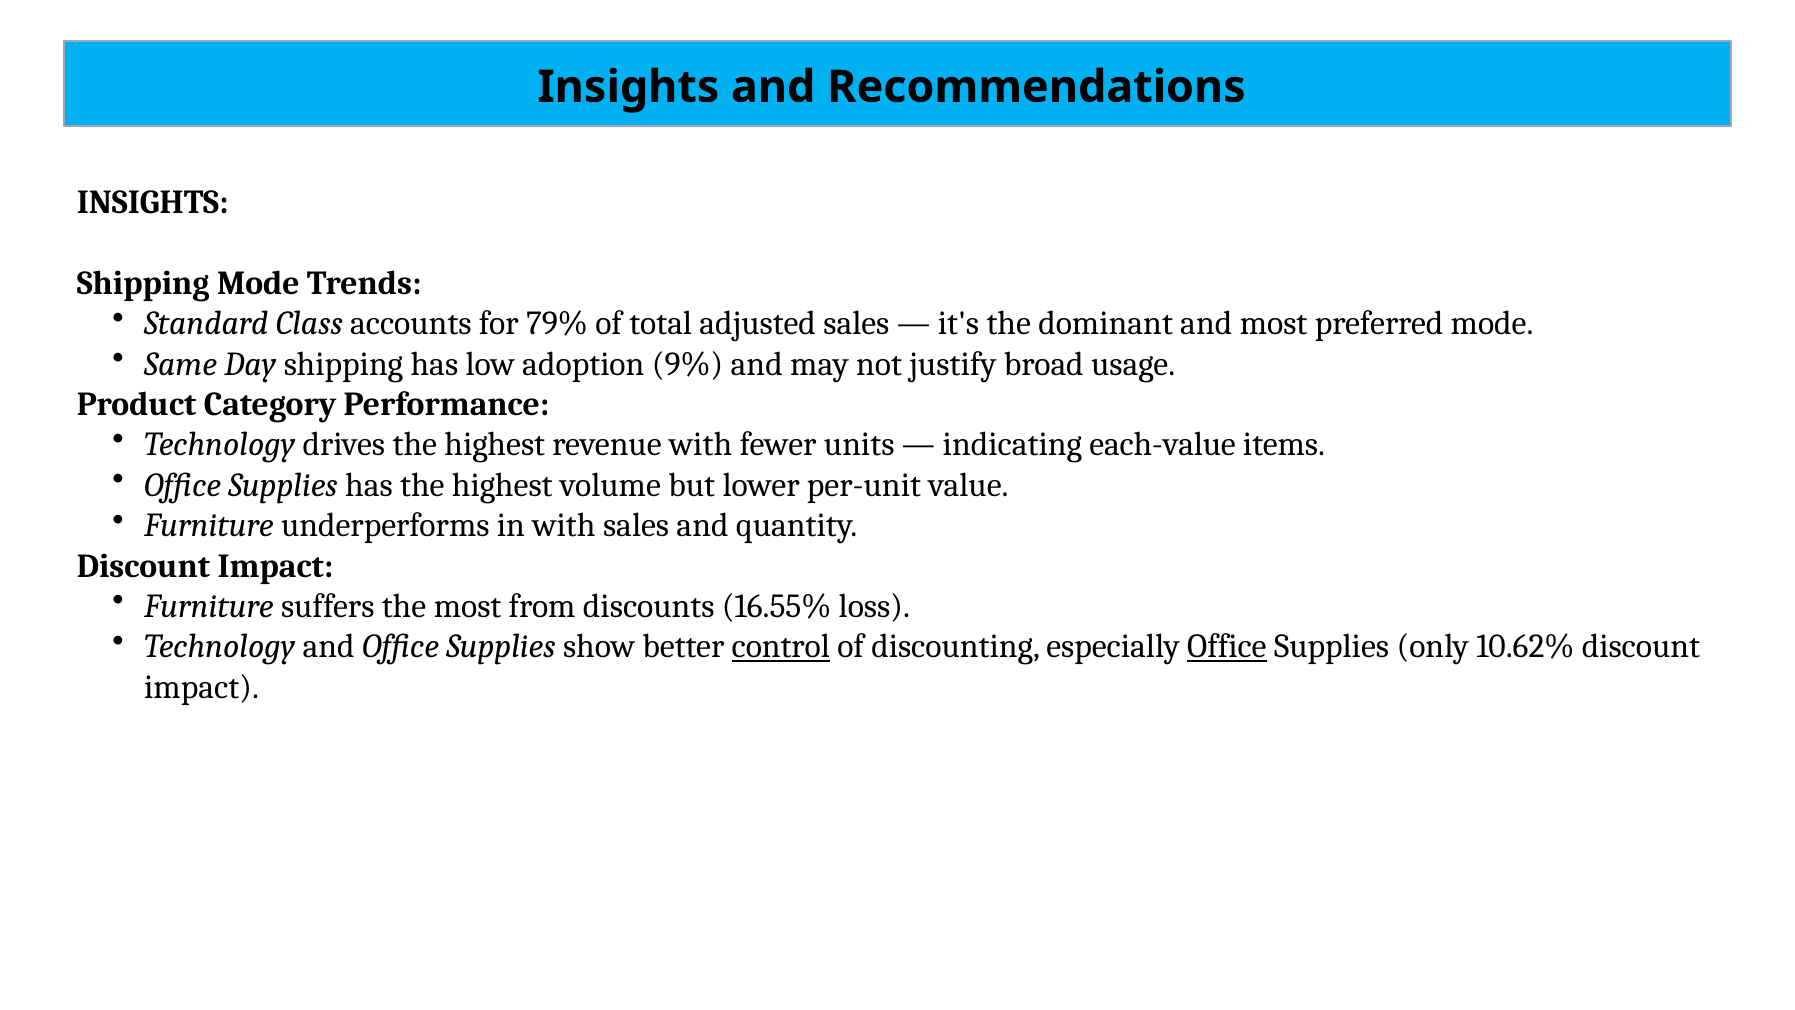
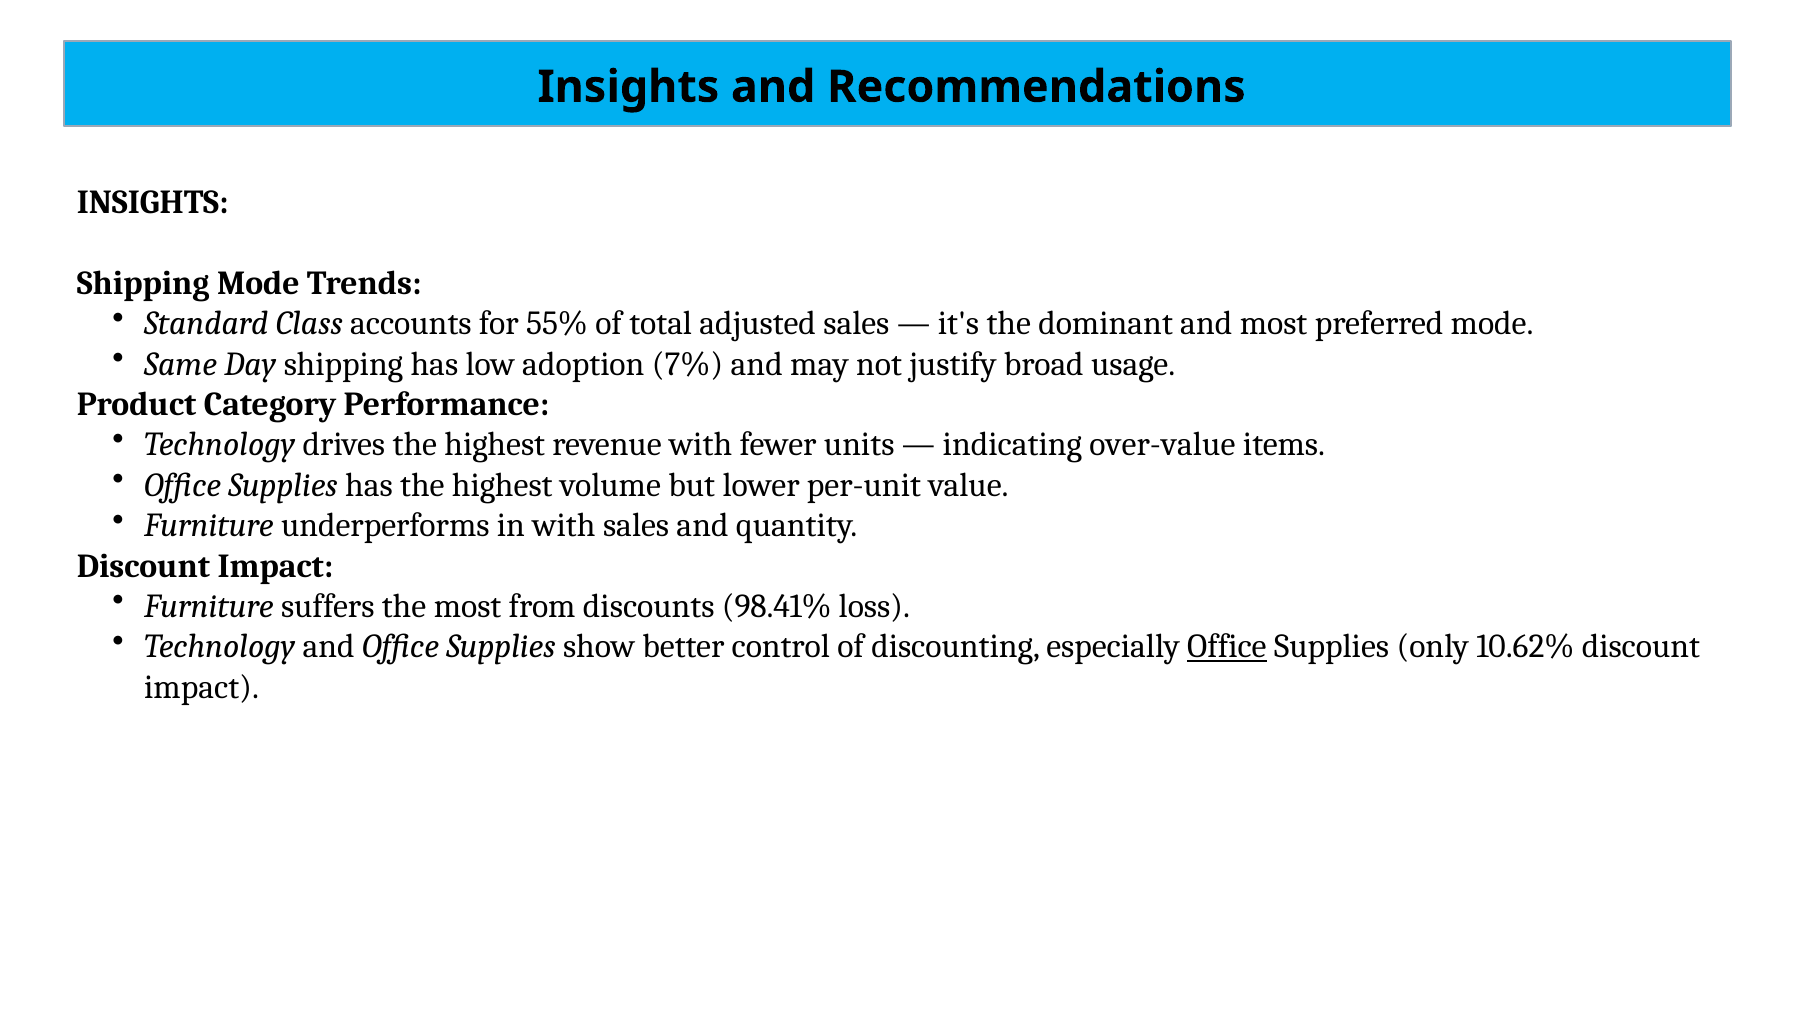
79%: 79% -> 55% (557, 323)
9%: 9% -> 7% (688, 364)
each-value: each-value -> over-value (1162, 445)
16.55%: 16.55% -> 98.41% (777, 606)
control underline: present -> none (781, 647)
